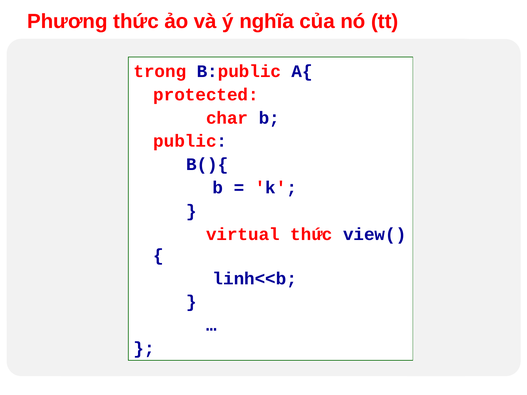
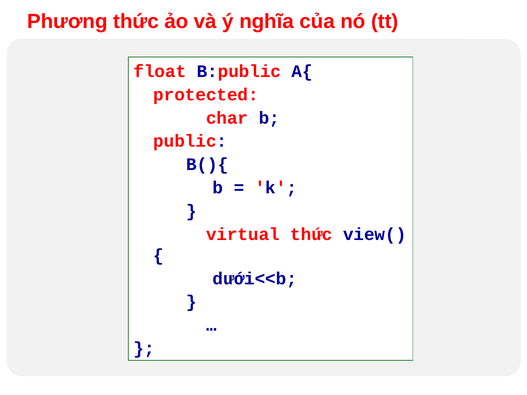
trong: trong -> float (160, 71)
linh<<b: linh<<b -> dưới<<b (255, 279)
